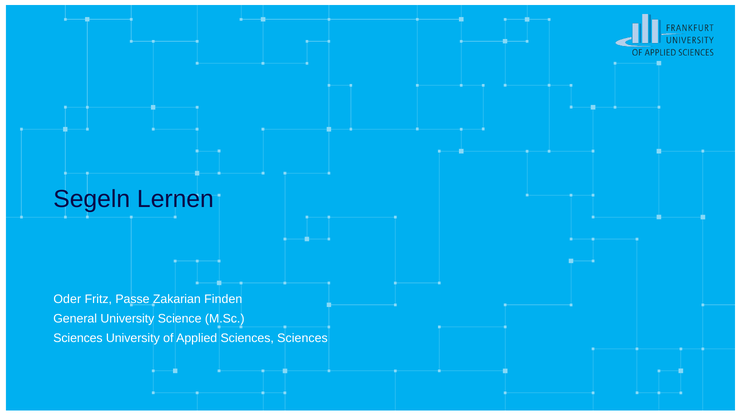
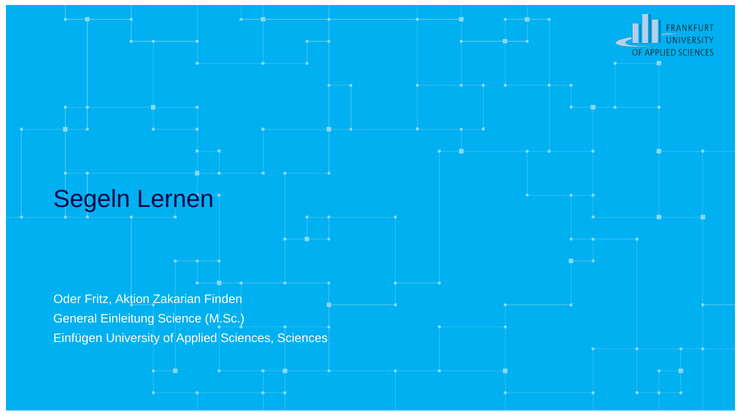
Passe: Passe -> Aktion (132, 299)
General University: University -> Einleitung (127, 319)
Sciences: Sciences -> Einfügen (78, 338)
